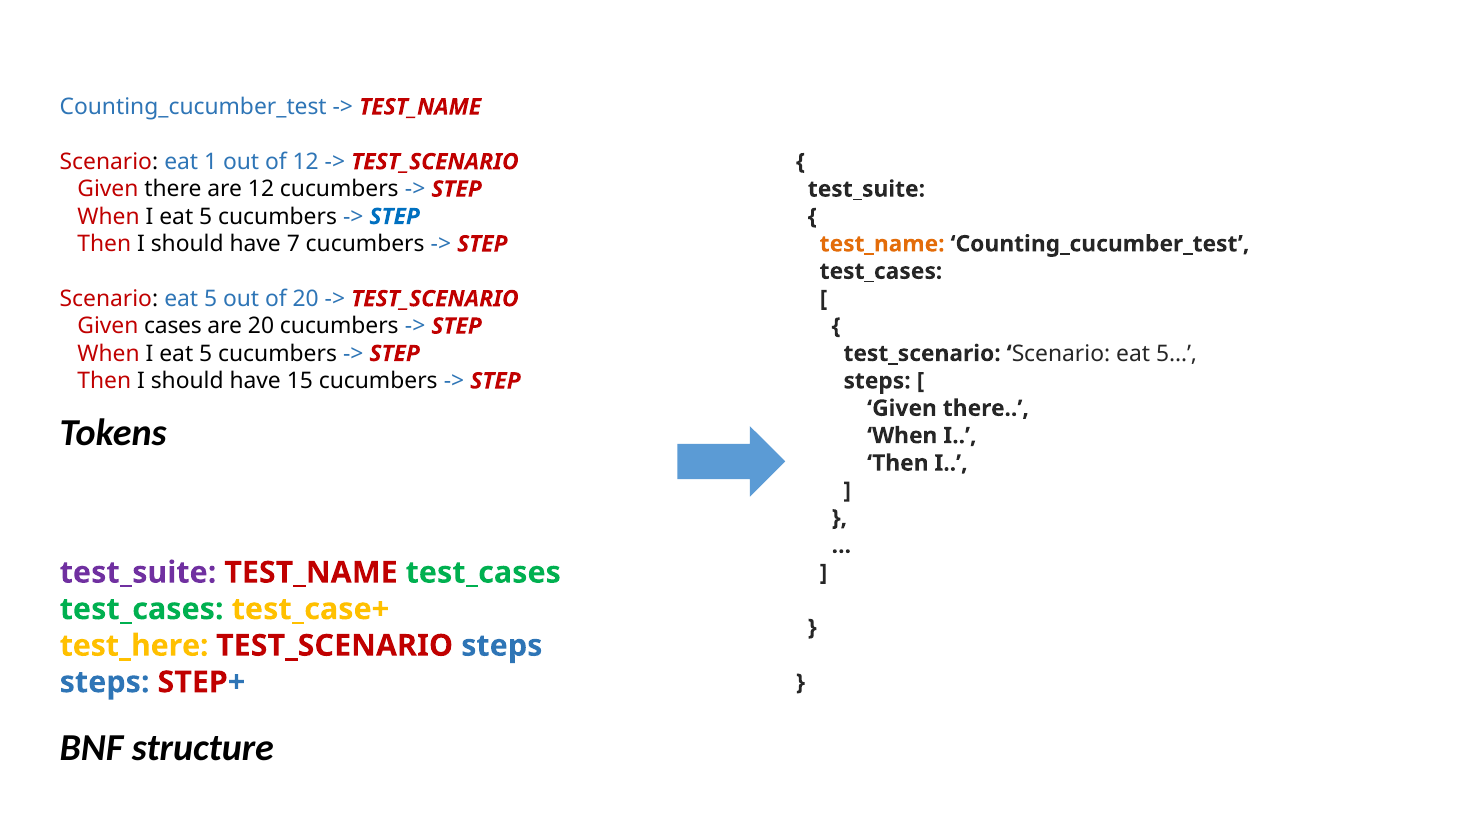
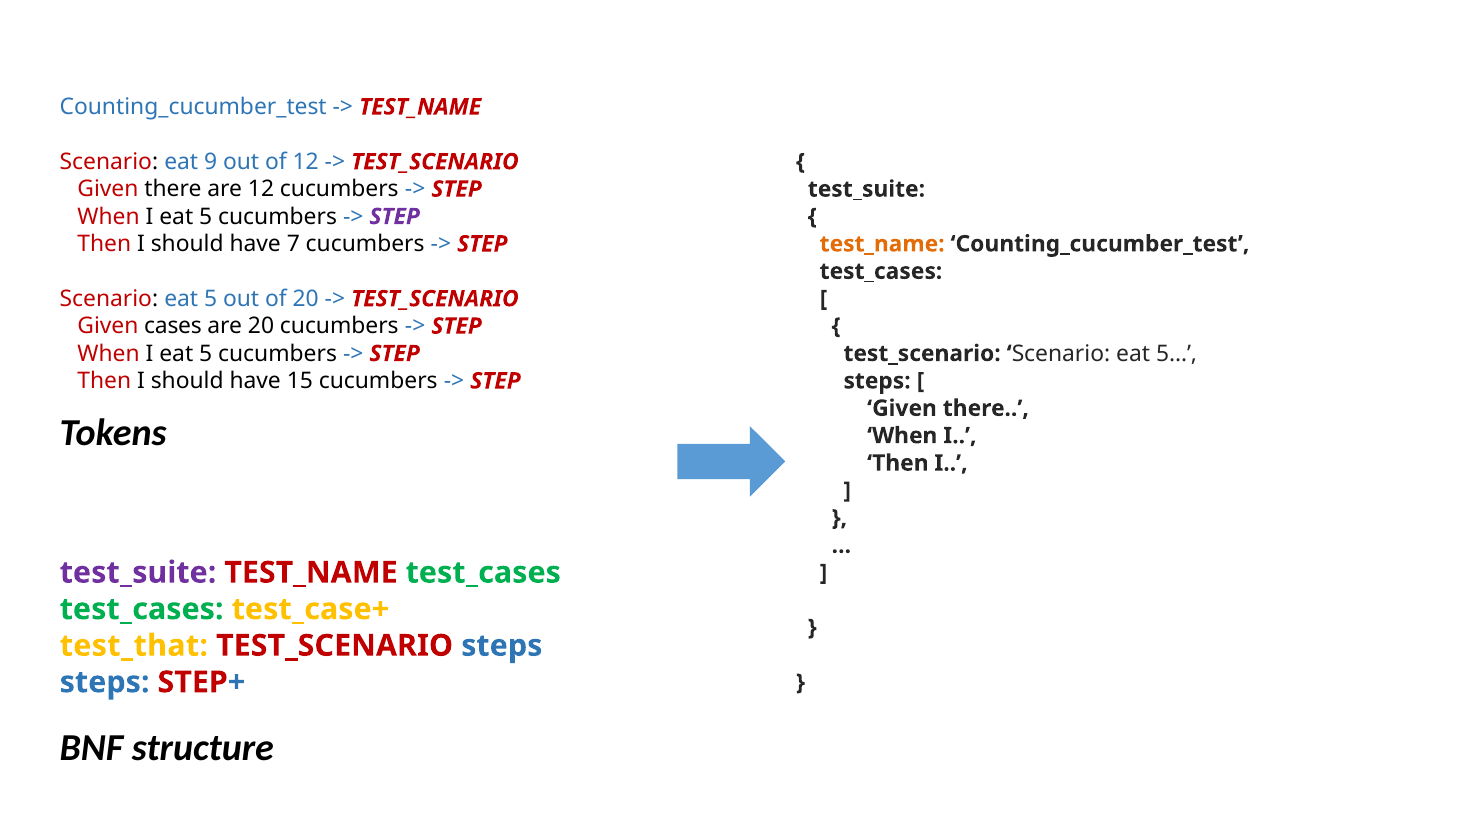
1: 1 -> 9 (211, 162)
STEP colour: blue -> purple (395, 217)
test_here: test_here -> test_that (134, 646)
